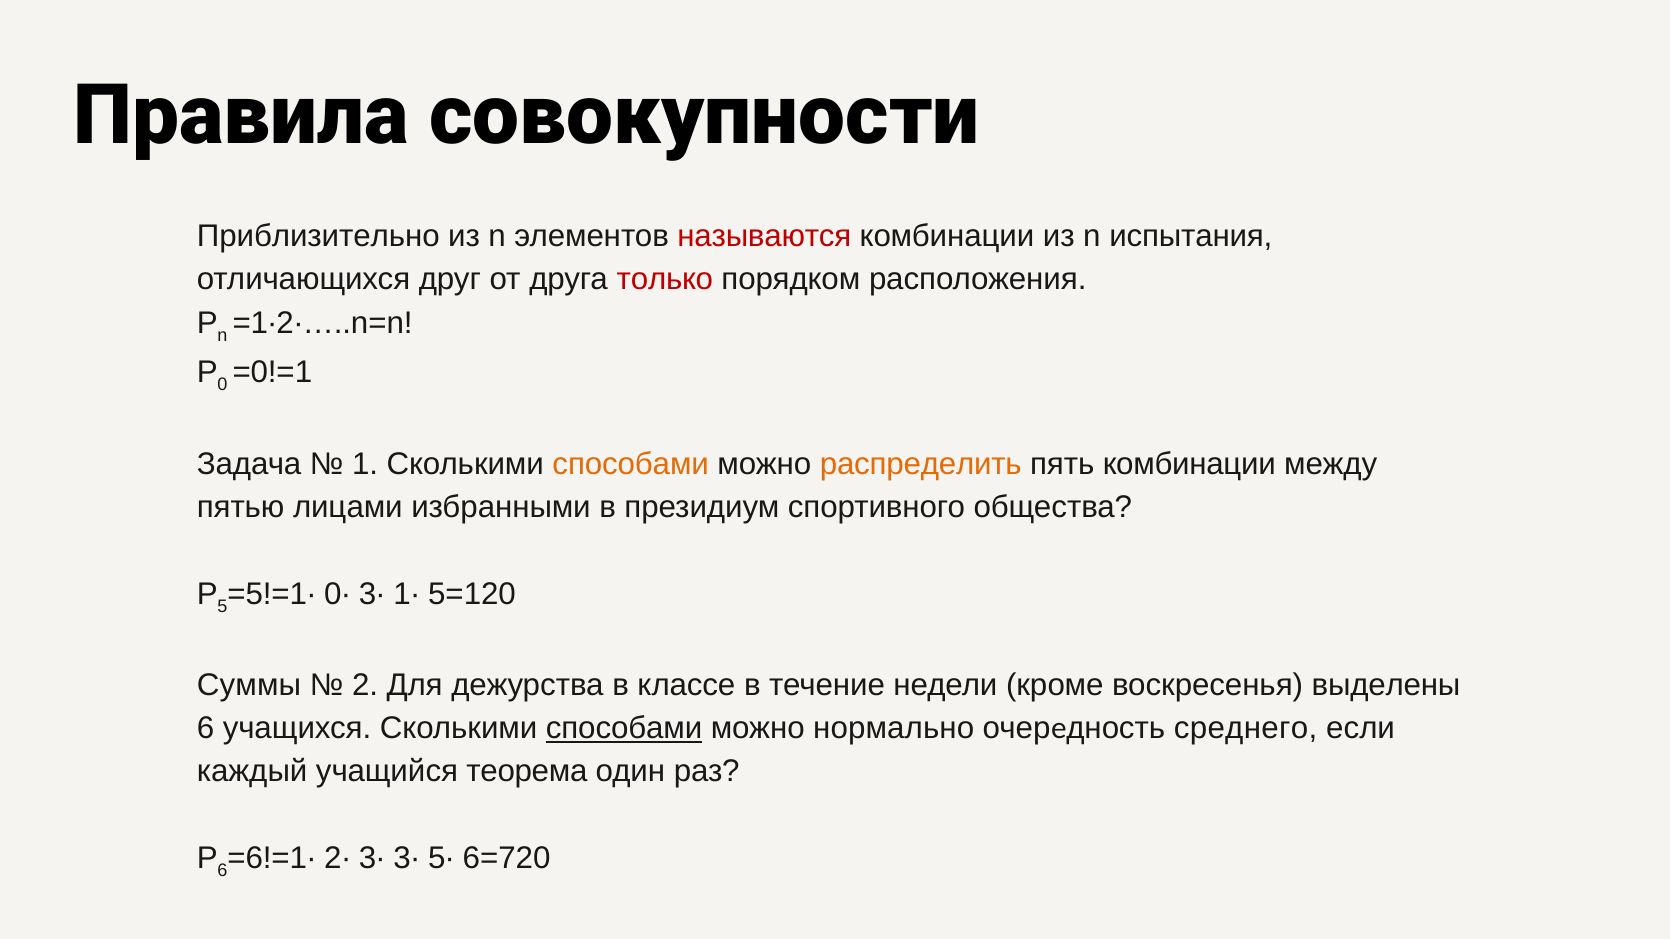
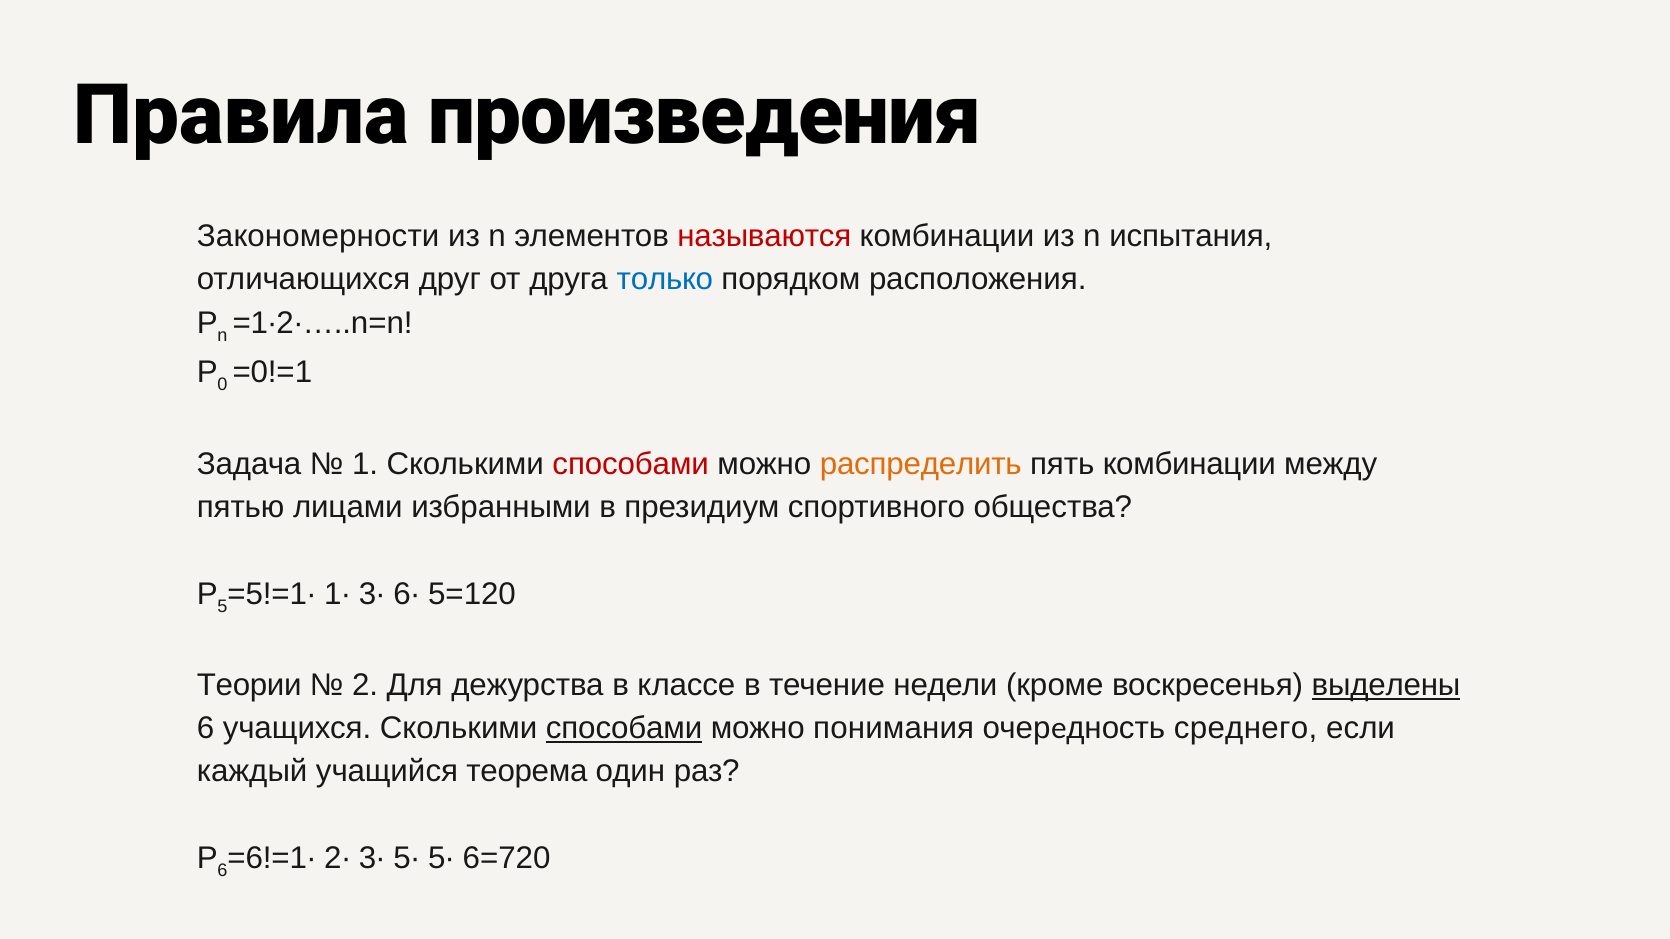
совокупности: совокупности -> произведения (705, 116)
Приблизительно: Приблизительно -> Закономерности (318, 236)
только colour: red -> blue (665, 280)
способами colour: orange -> red (631, 464)
0∙: 0∙ -> 1∙ (337, 594)
1∙: 1∙ -> 6∙ (407, 594)
Суммы: Суммы -> Теории (249, 686)
выделены underline: none -> present (1386, 686)
нормально: нормально -> понимания (894, 729)
3∙ 3∙: 3∙ -> 5∙ (407, 859)
